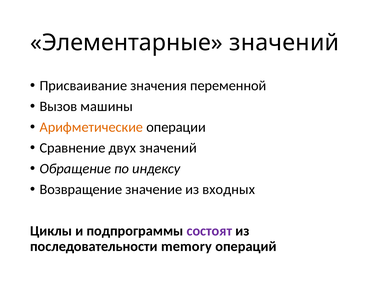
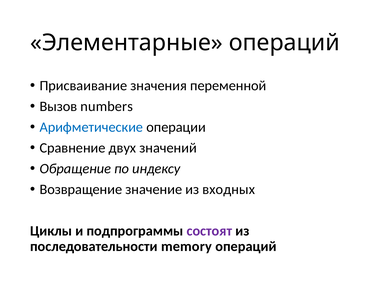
Элементарные значений: значений -> операций (284, 43)
машины: машины -> numbers (107, 106)
Арифметические colour: orange -> blue (91, 127)
